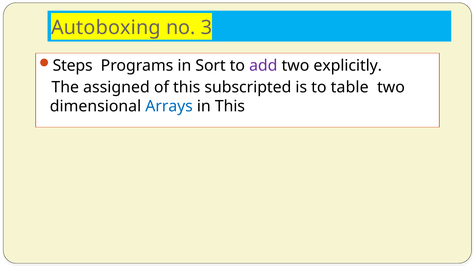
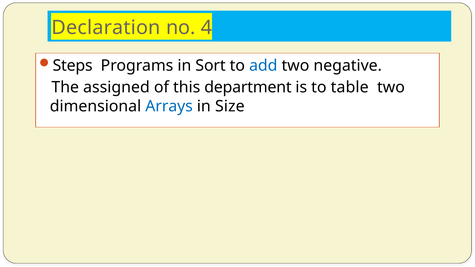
Autoboxing: Autoboxing -> Declaration (106, 27)
3: 3 -> 4 (206, 27)
add colour: purple -> blue (263, 65)
explicitly: explicitly -> negative (348, 65)
subscripted: subscripted -> department (248, 87)
in This: This -> Size (230, 106)
